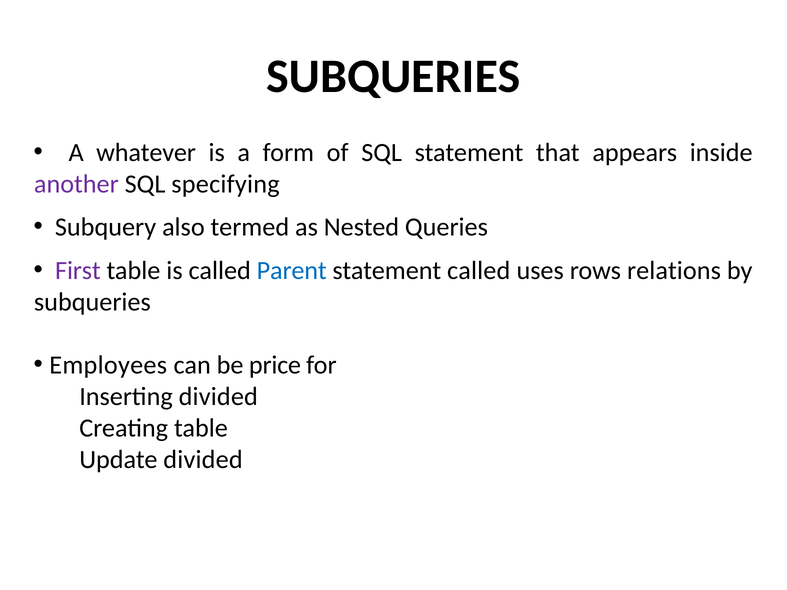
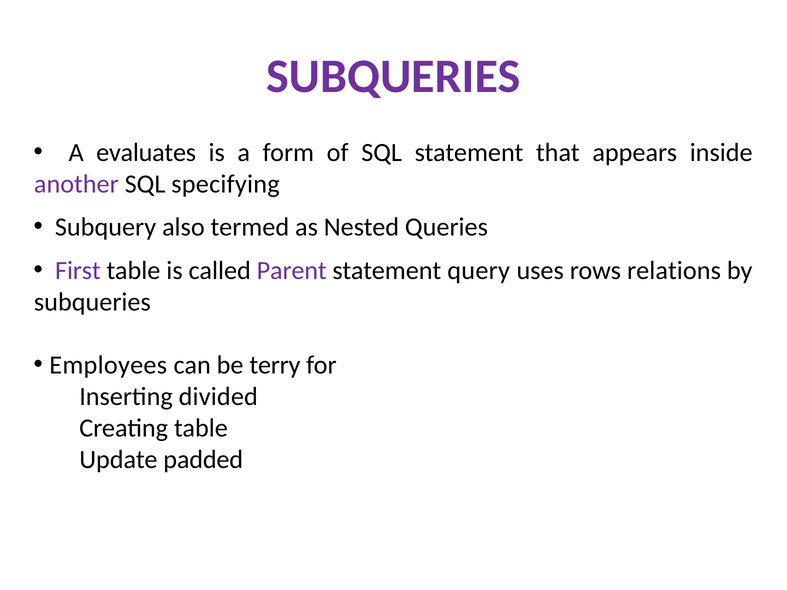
SUBQUERIES colour: black -> purple (393, 76)
whatever: whatever -> evaluates (146, 153)
Parent colour: blue -> purple (292, 271)
statement called: called -> query (479, 271)
price: price -> terry (275, 365)
Update divided: divided -> padded (203, 460)
